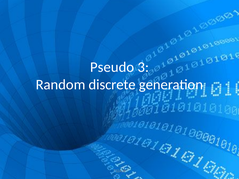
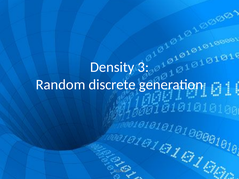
Pseudo: Pseudo -> Density (112, 67)
